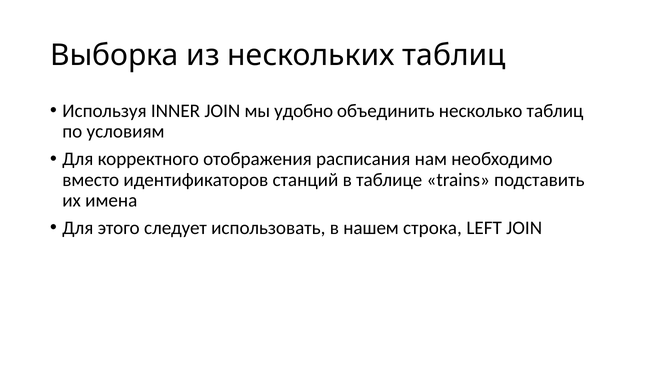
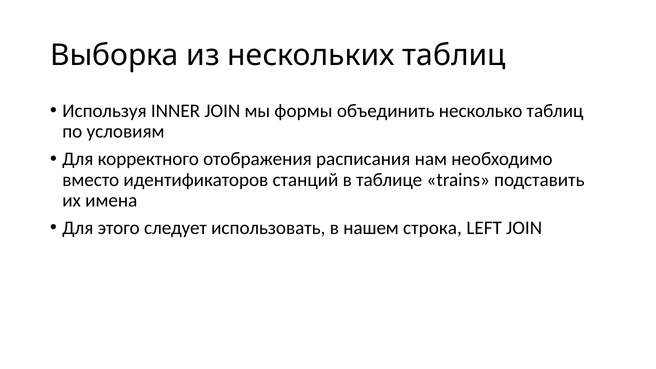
удобно: удобно -> формы (304, 111)
